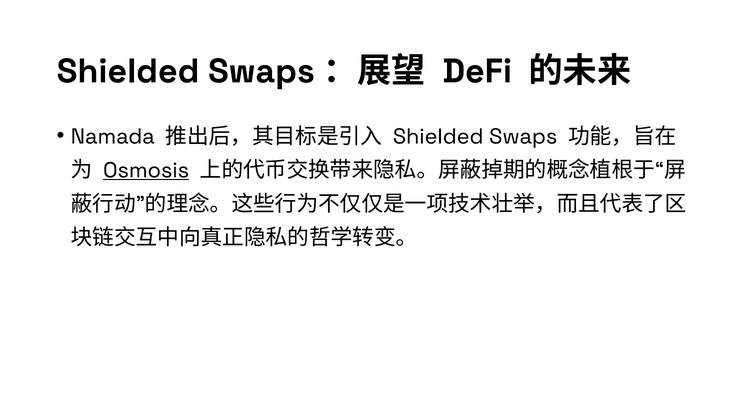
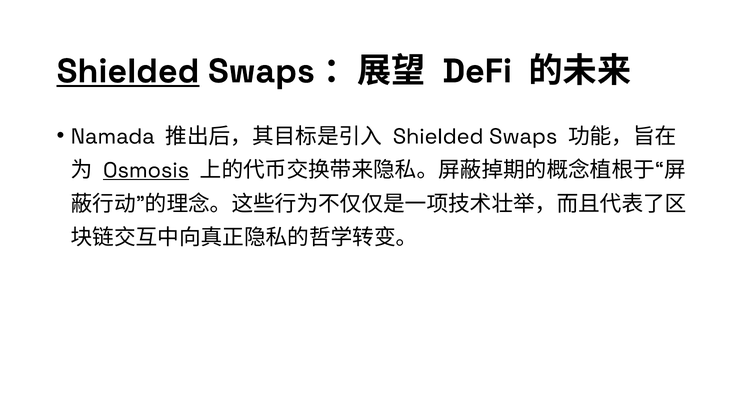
Shielded underline: none -> present (128, 71)
